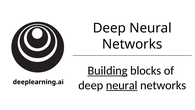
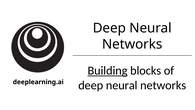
neural underline: present -> none (122, 85)
